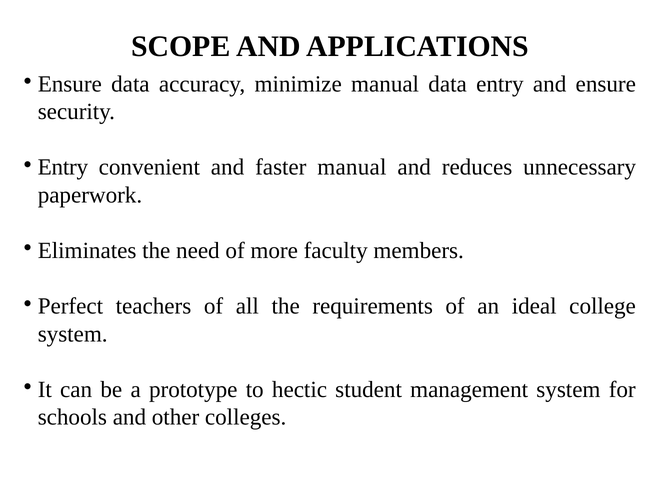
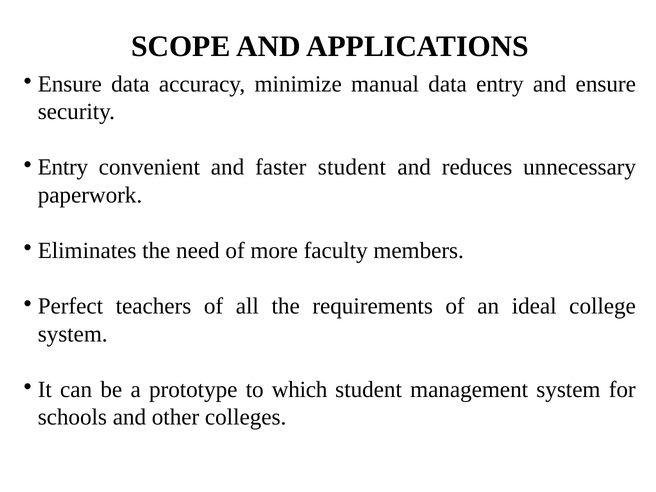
faster manual: manual -> student (352, 167)
hectic: hectic -> which (300, 390)
